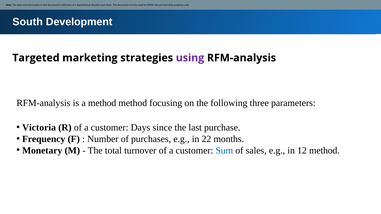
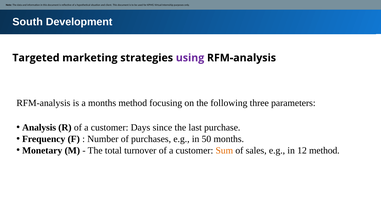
a method: method -> months (102, 103)
Victoria: Victoria -> Analysis (39, 128)
22: 22 -> 50 (206, 139)
Sum colour: blue -> orange (224, 151)
